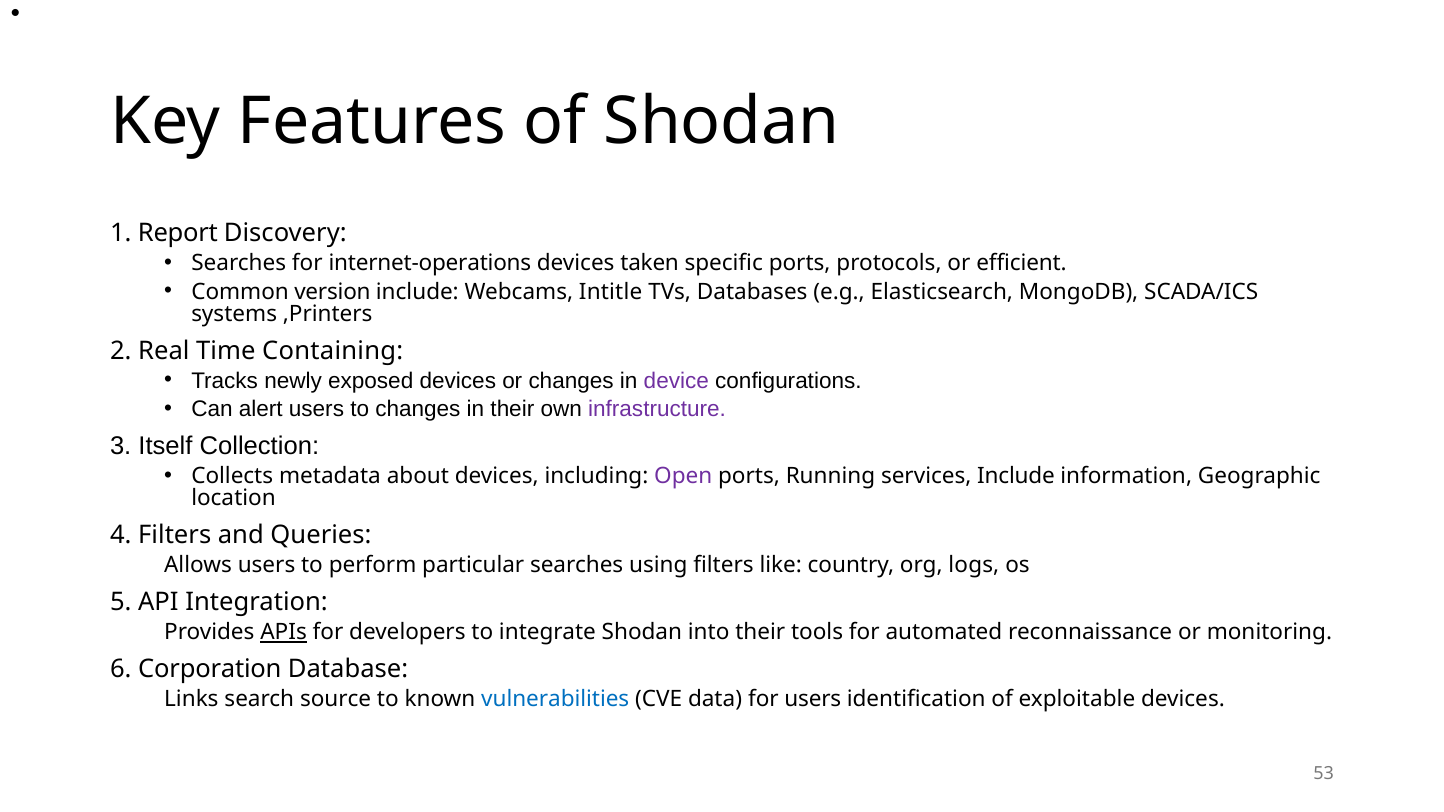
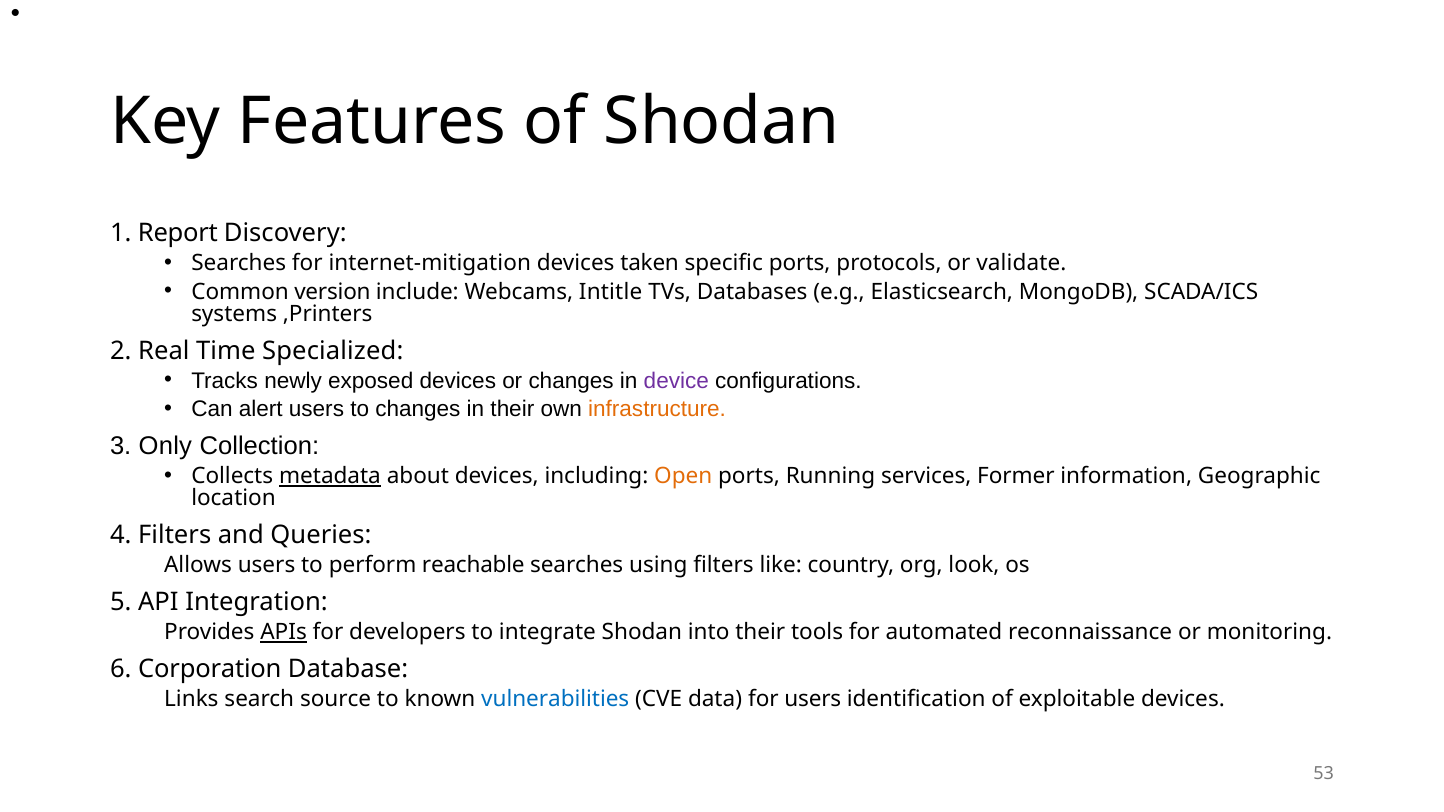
internet-operations: internet-operations -> internet-mitigation (430, 263)
efficient: efficient -> validate (1021, 263)
Containing: Containing -> Specialized (333, 351)
infrastructure colour: purple -> orange (657, 410)
Itself: Itself -> Only (165, 446)
metadata underline: none -> present (330, 477)
Open colour: purple -> orange (683, 477)
services Include: Include -> Former (1016, 477)
particular: particular -> reachable (473, 566)
logs: logs -> look (974, 566)
